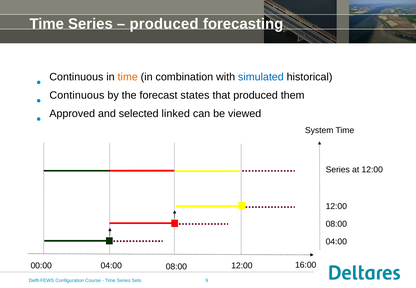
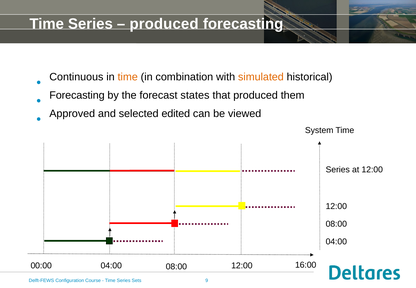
simulated colour: blue -> orange (261, 77)
Continuous: Continuous -> Forecasting (77, 95)
linked: linked -> edited (176, 114)
